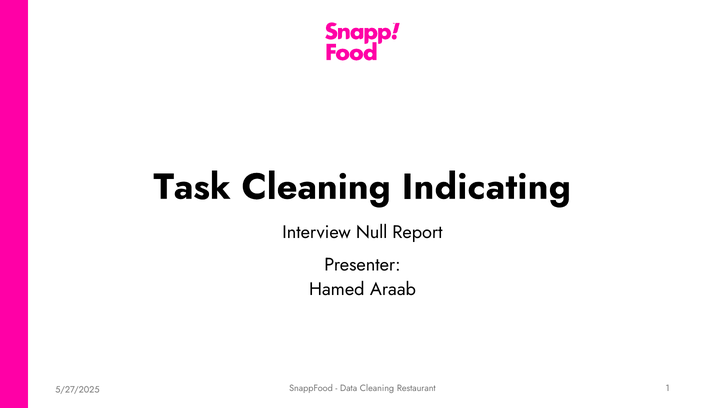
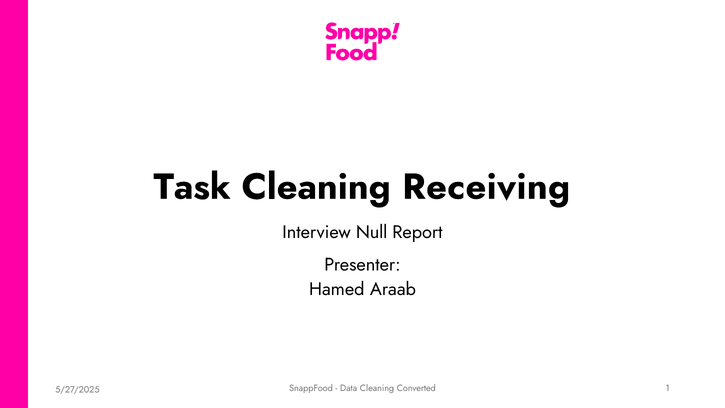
Indicating: Indicating -> Receiving (486, 187)
Restaurant: Restaurant -> Converted (416, 388)
